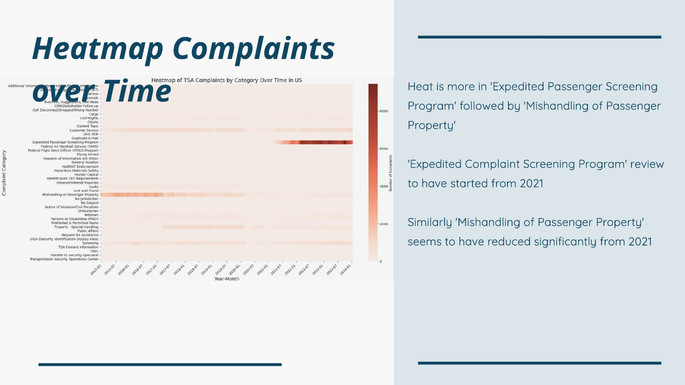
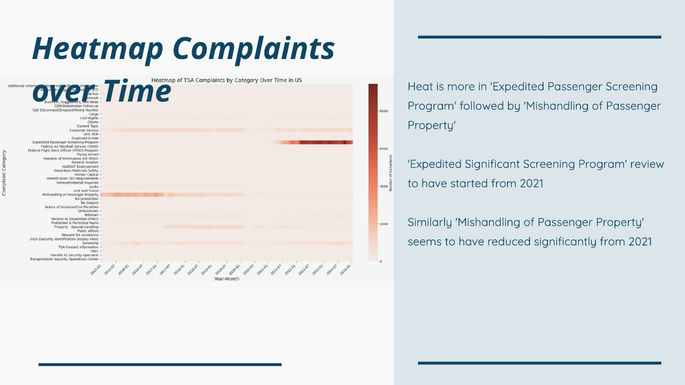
Complaint: Complaint -> Significant (492, 164)
